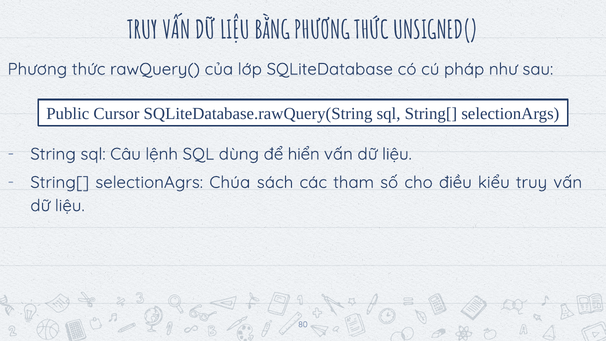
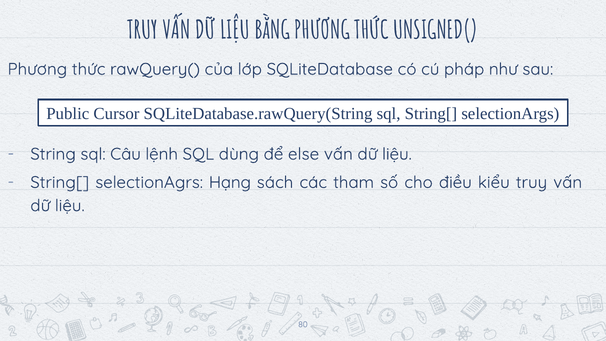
hiển: hiển -> else (304, 154)
Chúa: Chúa -> Hạng (230, 182)
